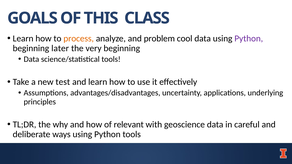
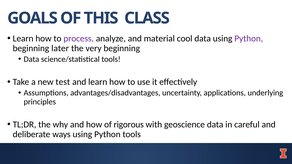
process colour: orange -> purple (79, 39)
problem: problem -> material (159, 39)
relevant: relevant -> rigorous (129, 125)
